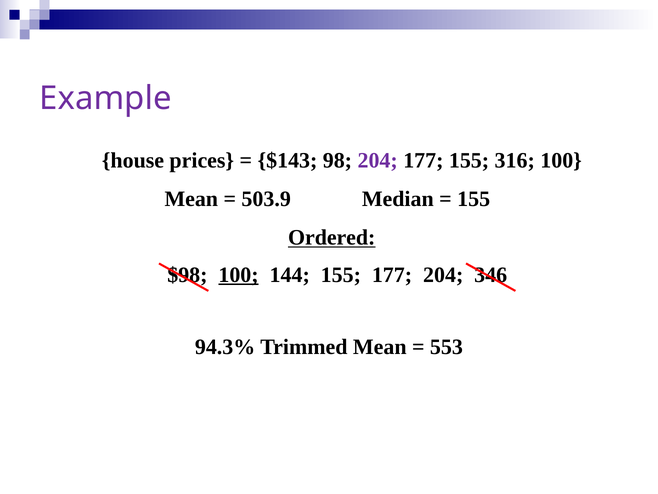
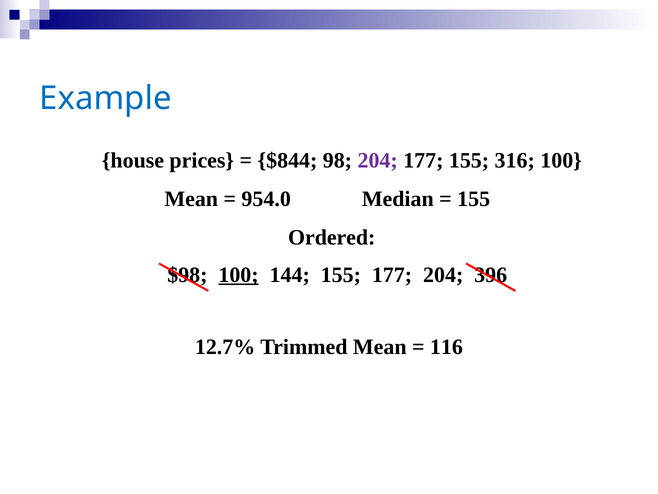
Example colour: purple -> blue (106, 98)
$143: $143 -> $844 (287, 160)
503.9: 503.9 -> 954.0 (266, 199)
Ordered underline: present -> none (332, 237)
346: 346 -> 396 (491, 275)
94.3%: 94.3% -> 12.7% (225, 347)
553: 553 -> 116 (446, 347)
